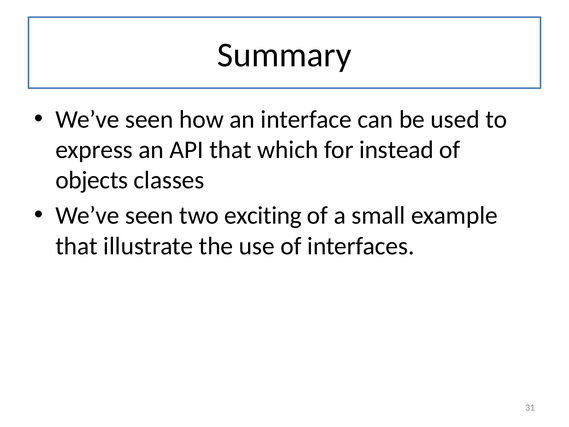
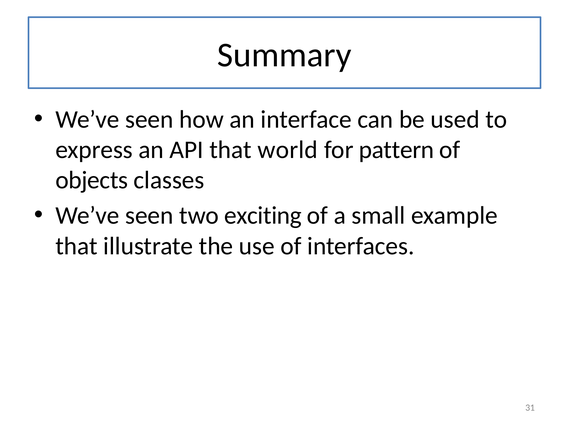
which: which -> world (288, 150)
instead: instead -> pattern (396, 150)
